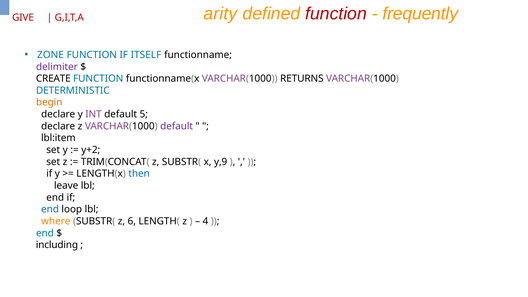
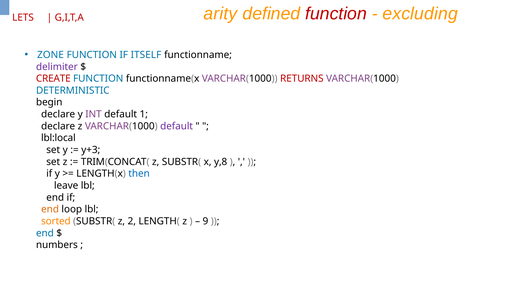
frequently: frequently -> excluding (420, 14)
GIVE: GIVE -> LETS (23, 18)
CREATE colour: black -> red (53, 79)
RETURNS colour: black -> red (302, 79)
begin colour: orange -> black (49, 102)
5: 5 -> 1 (144, 114)
lbl:item: lbl:item -> lbl:local (58, 138)
y+2: y+2 -> y+3 (91, 150)
y,9: y,9 -> y,8 (221, 162)
end colour: blue -> orange (50, 209)
where: where -> sorted (56, 221)
6: 6 -> 2 (132, 221)
4: 4 -> 9 (205, 221)
including: including -> numbers (57, 245)
